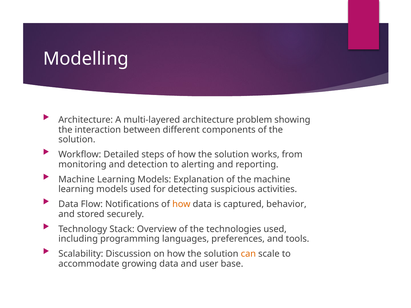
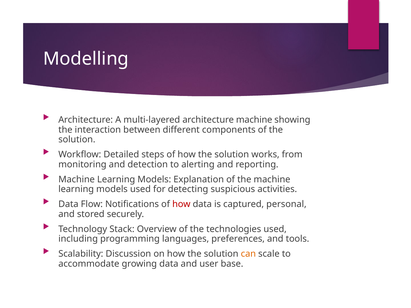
architecture problem: problem -> machine (254, 120)
how colour: orange -> red (181, 204)
behavior: behavior -> personal (286, 204)
